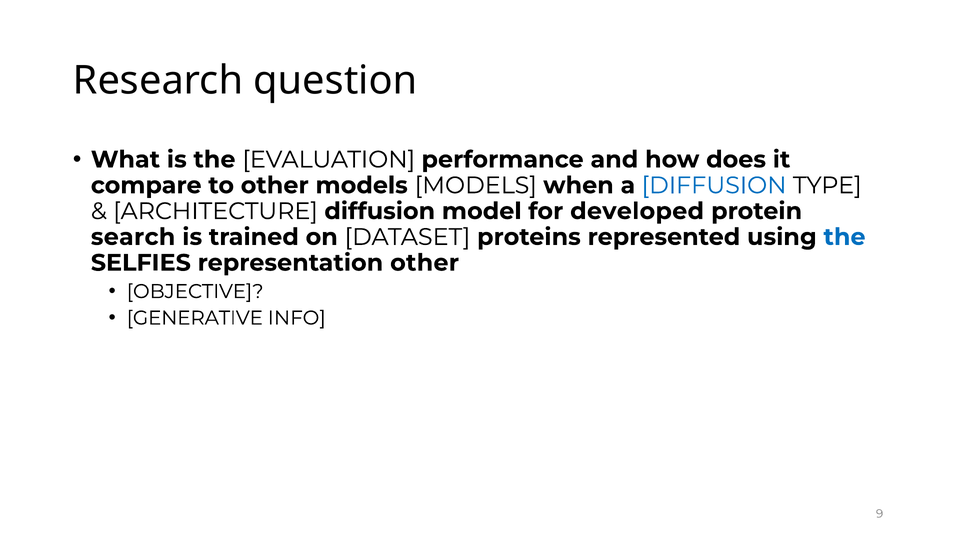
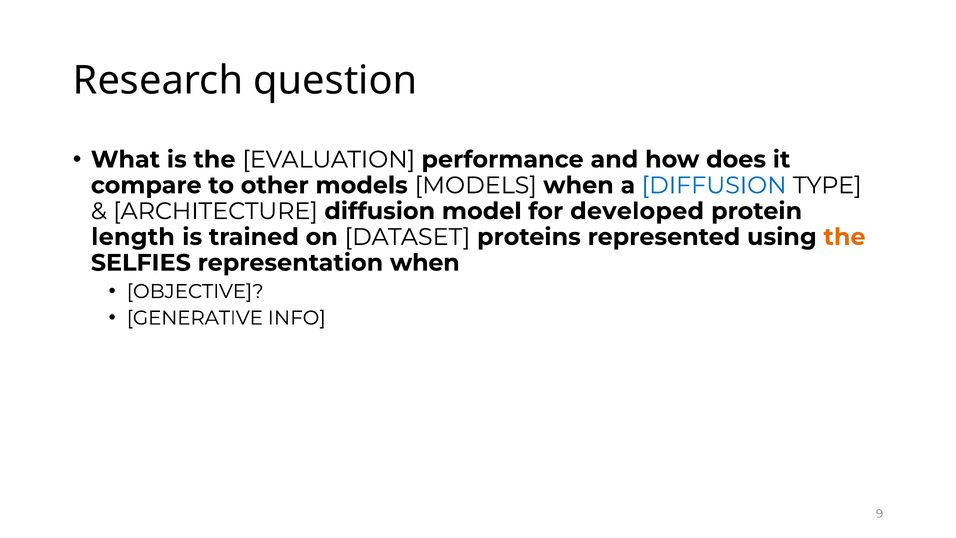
search: search -> length (133, 237)
the colour: blue -> orange (845, 237)
representation other: other -> when (425, 263)
